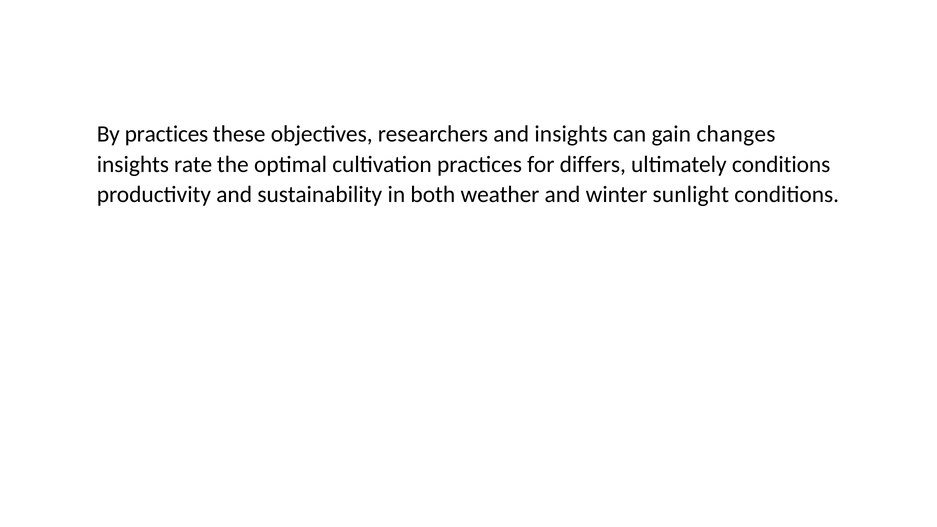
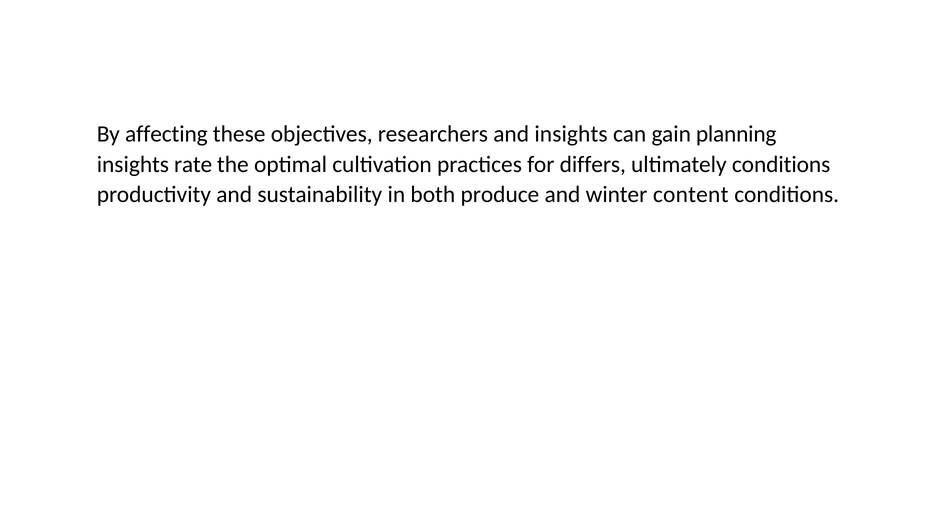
By practices: practices -> affecting (166, 134)
changes: changes -> planning (736, 134)
weather: weather -> produce (500, 194)
sunlight: sunlight -> content (691, 194)
